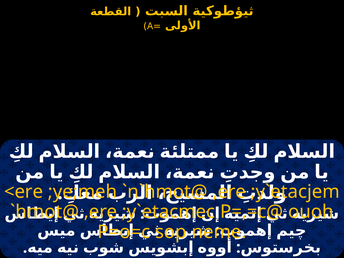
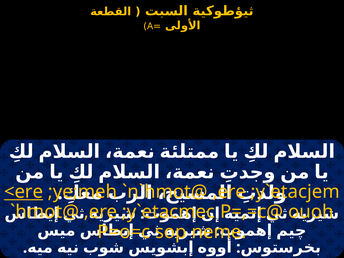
<ere underline: none -> present (24, 192)
